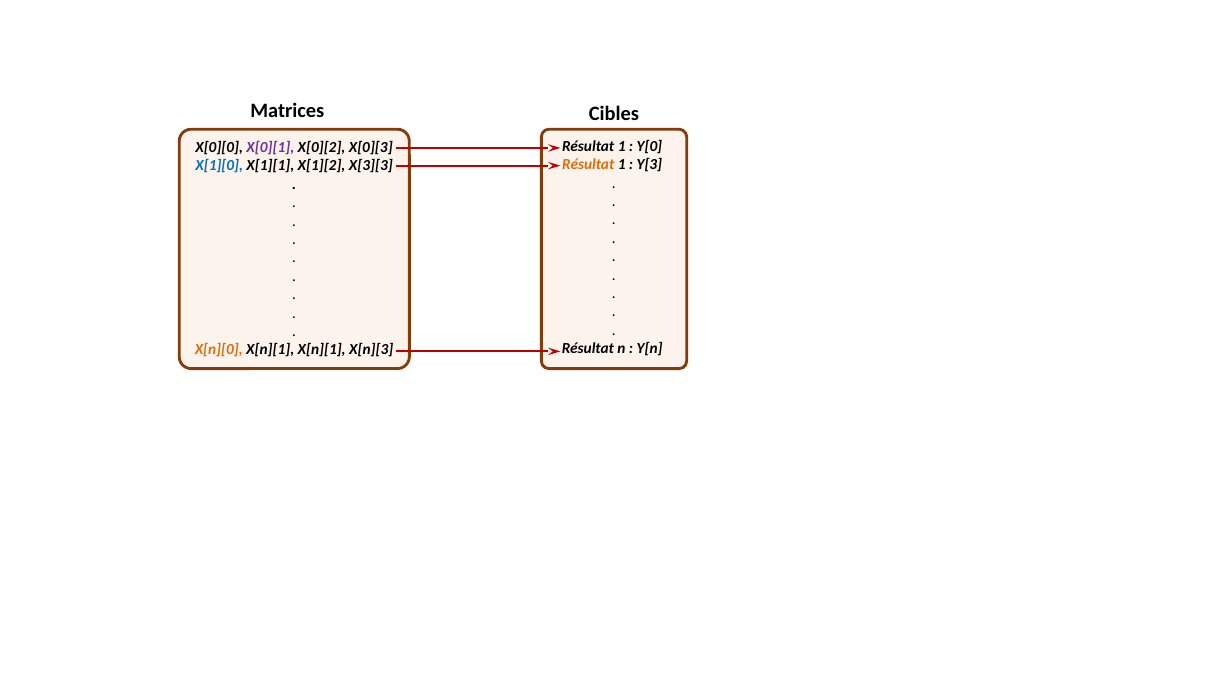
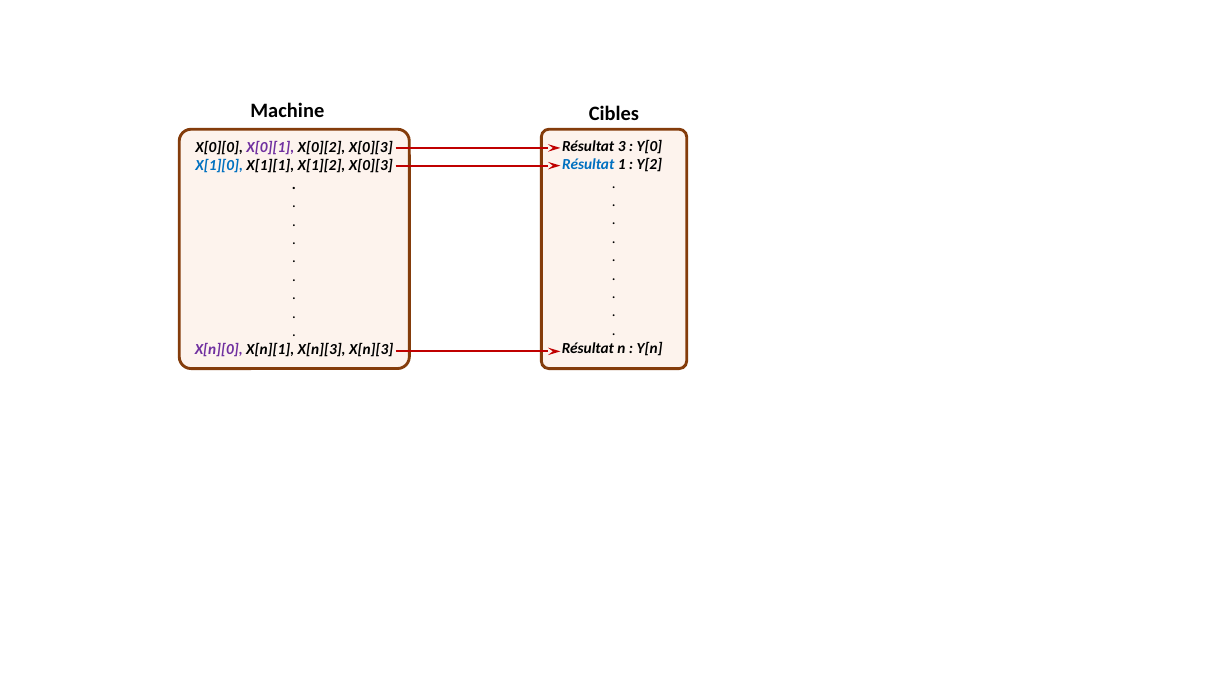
Matrices: Matrices -> Machine (287, 110)
1: 1 -> 3 (622, 146)
Résultat colour: orange -> blue (588, 165)
Y[3: Y[3 -> Y[2 (649, 165)
X[1][2 X[3][3: X[3][3 -> X[0][3 (371, 166)
X[n][0 colour: orange -> purple (219, 350)
X[n][1 X[n][1: X[n][1 -> X[n][3 (322, 350)
